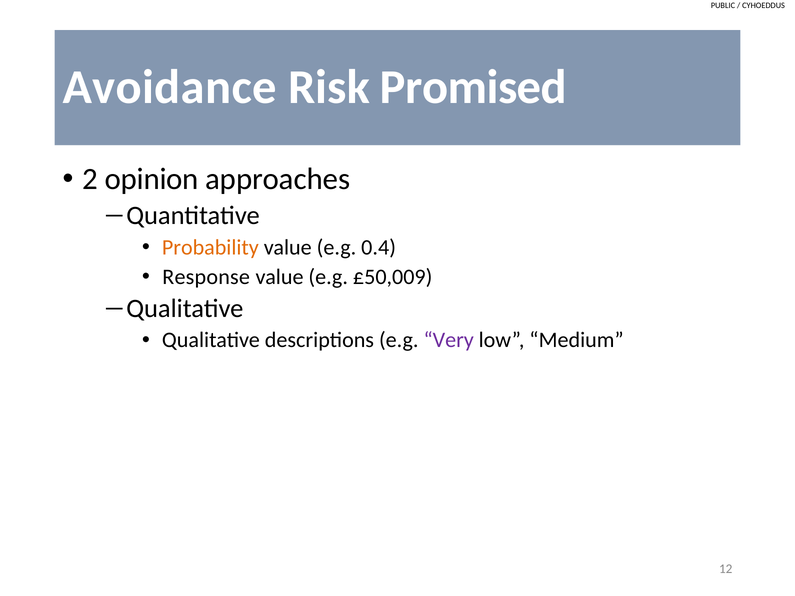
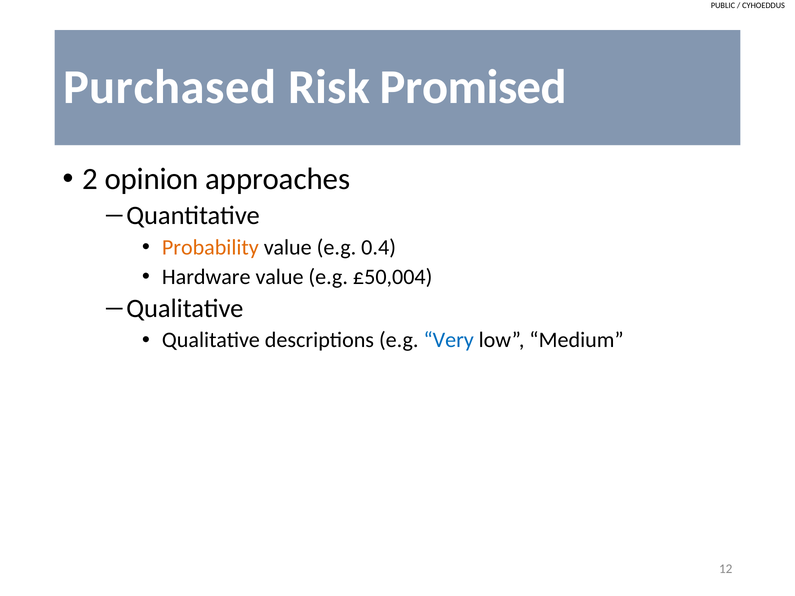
Avoidance: Avoidance -> Purchased (170, 87)
Response: Response -> Hardware (206, 277)
£50,009: £50,009 -> £50,004 (393, 277)
Very colour: purple -> blue (449, 340)
